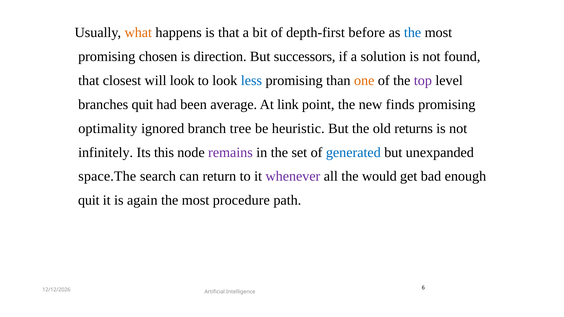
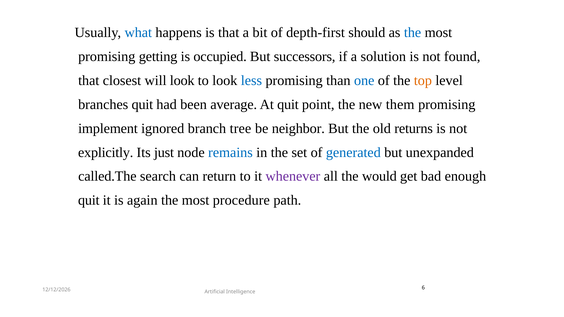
what colour: orange -> blue (138, 33)
before: before -> should (367, 33)
chosen: chosen -> getting (158, 57)
direction: direction -> occupied (220, 57)
one colour: orange -> blue (364, 81)
top colour: purple -> orange (423, 81)
At link: link -> quit (288, 105)
finds: finds -> them (400, 105)
optimality: optimality -> implement (108, 129)
heuristic: heuristic -> neighbor (298, 129)
infinitely: infinitely -> explicitly (106, 153)
this: this -> just (164, 153)
remains colour: purple -> blue (230, 153)
space.The: space.The -> called.The (107, 176)
